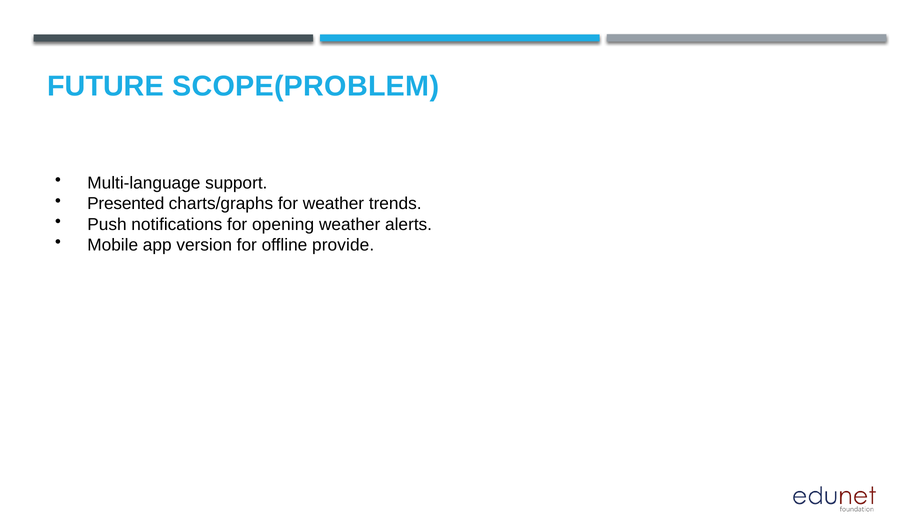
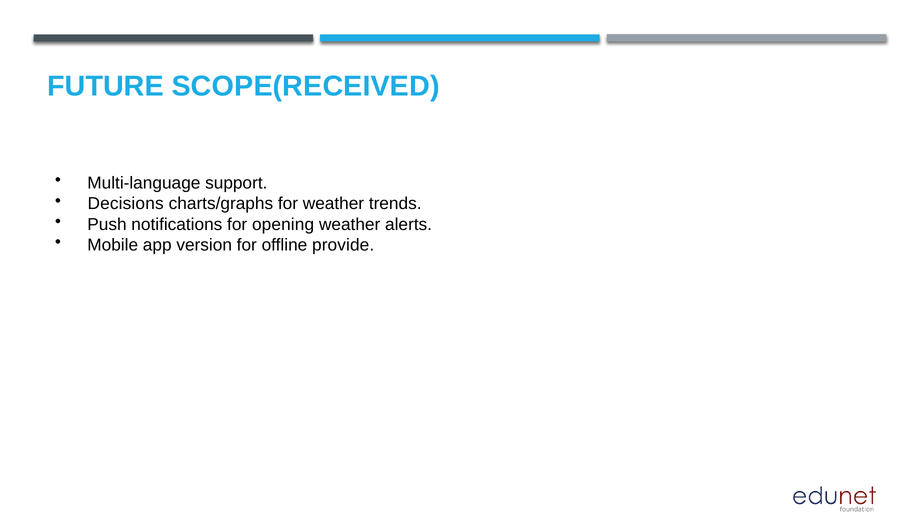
SCOPE(PROBLEM: SCOPE(PROBLEM -> SCOPE(RECEIVED (306, 86)
Presented: Presented -> Decisions (126, 204)
